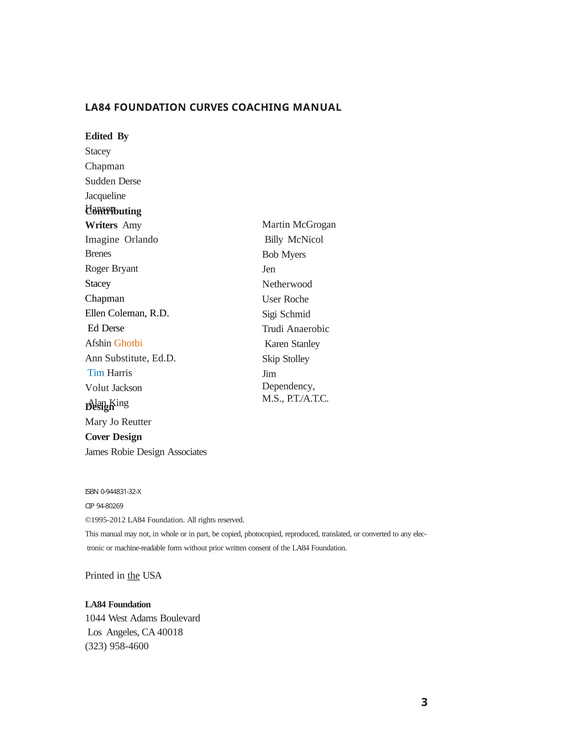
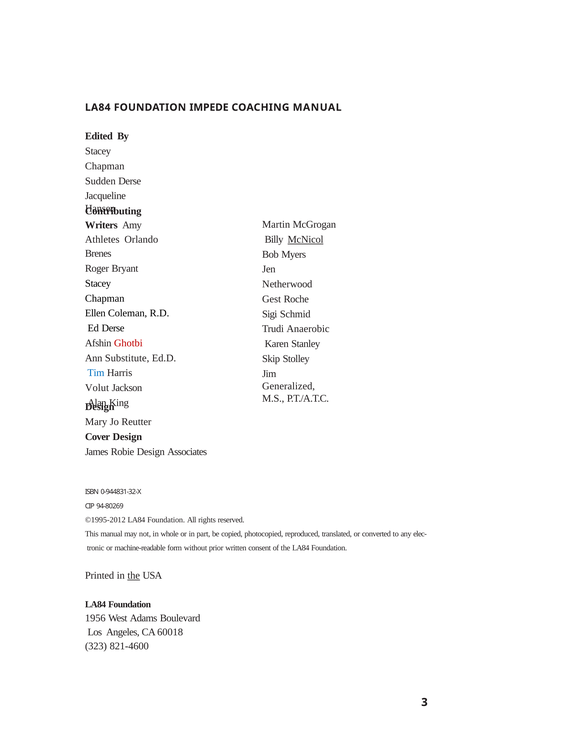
CURVES: CURVES -> IMPEDE (209, 107)
Imagine: Imagine -> Athletes (102, 240)
McNicol underline: none -> present (306, 240)
User: User -> Gest (272, 299)
Ghotbi colour: orange -> red (128, 343)
Dependency: Dependency -> Generalized (289, 386)
1044: 1044 -> 1956 (95, 618)
40018: 40018 -> 60018 (170, 632)
958-4600: 958-4600 -> 821-4600 (129, 646)
